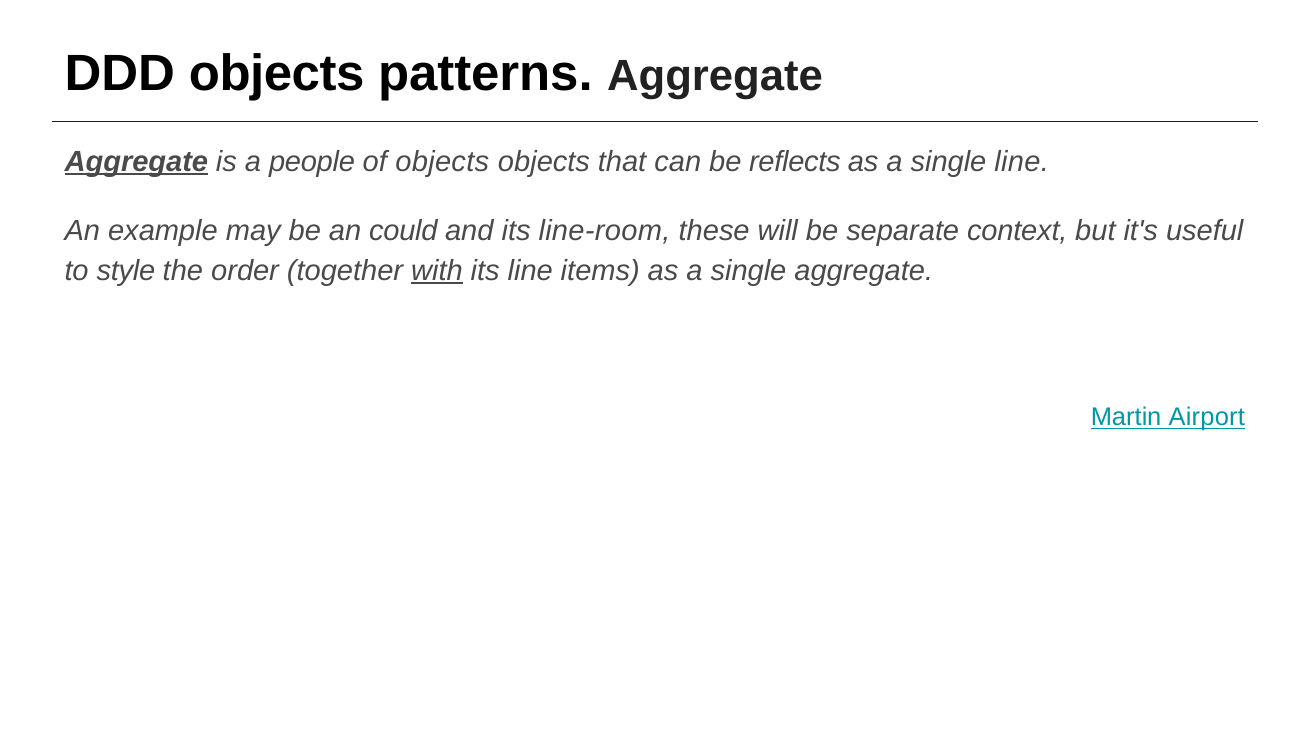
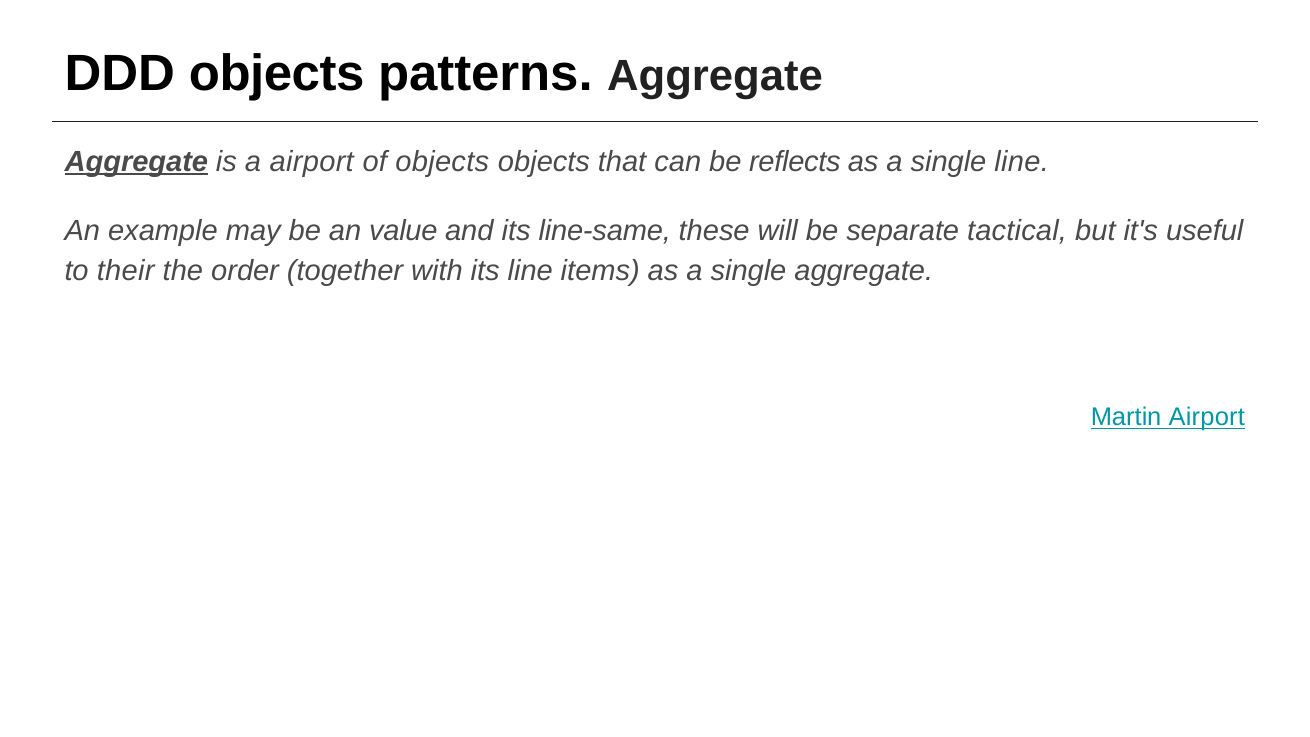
a people: people -> airport (312, 161)
could: could -> value (403, 231)
line-room: line-room -> line-same (605, 231)
context: context -> tactical (1017, 231)
style: style -> their (126, 271)
with underline: present -> none (437, 271)
